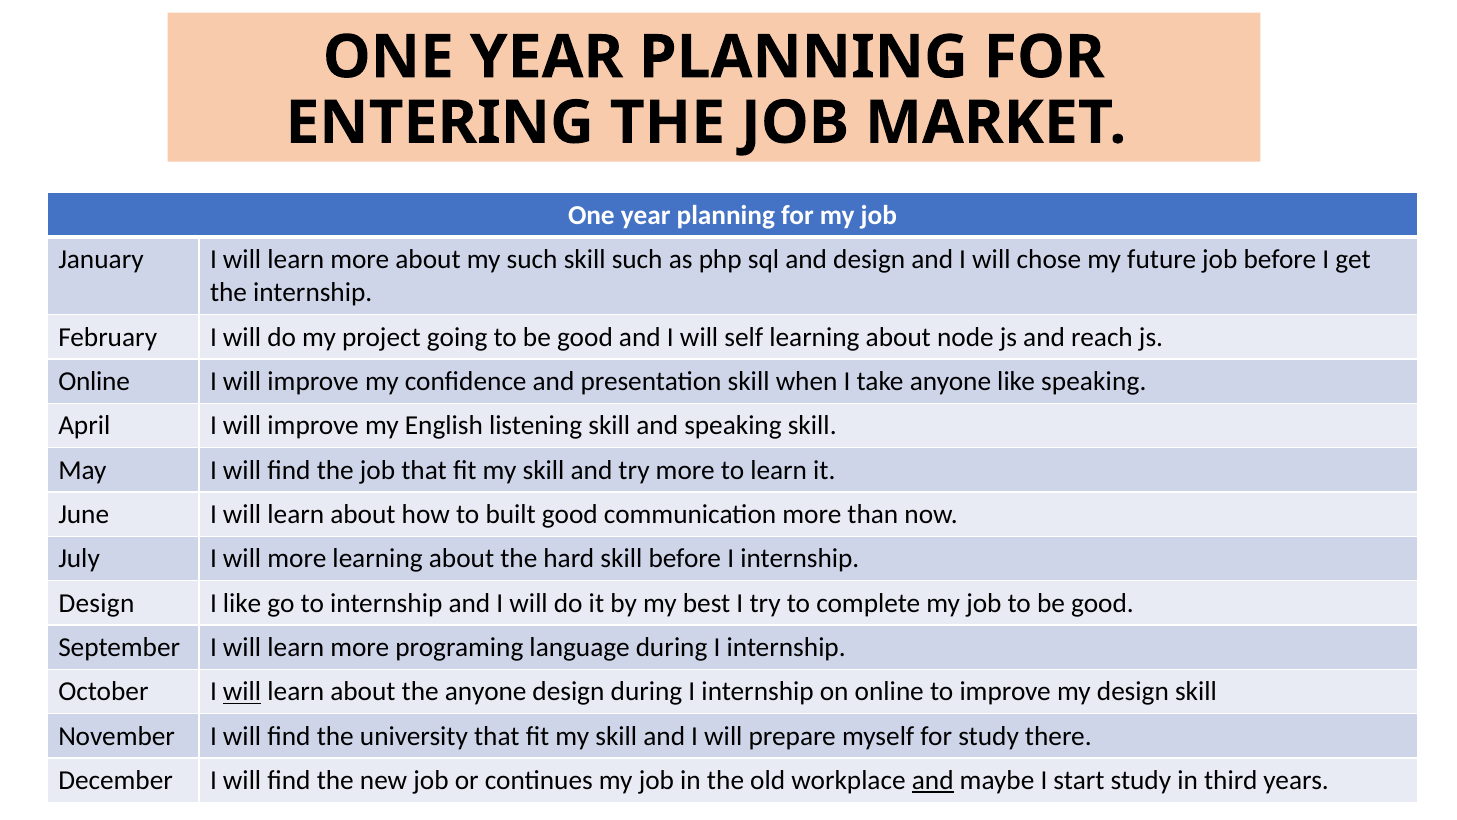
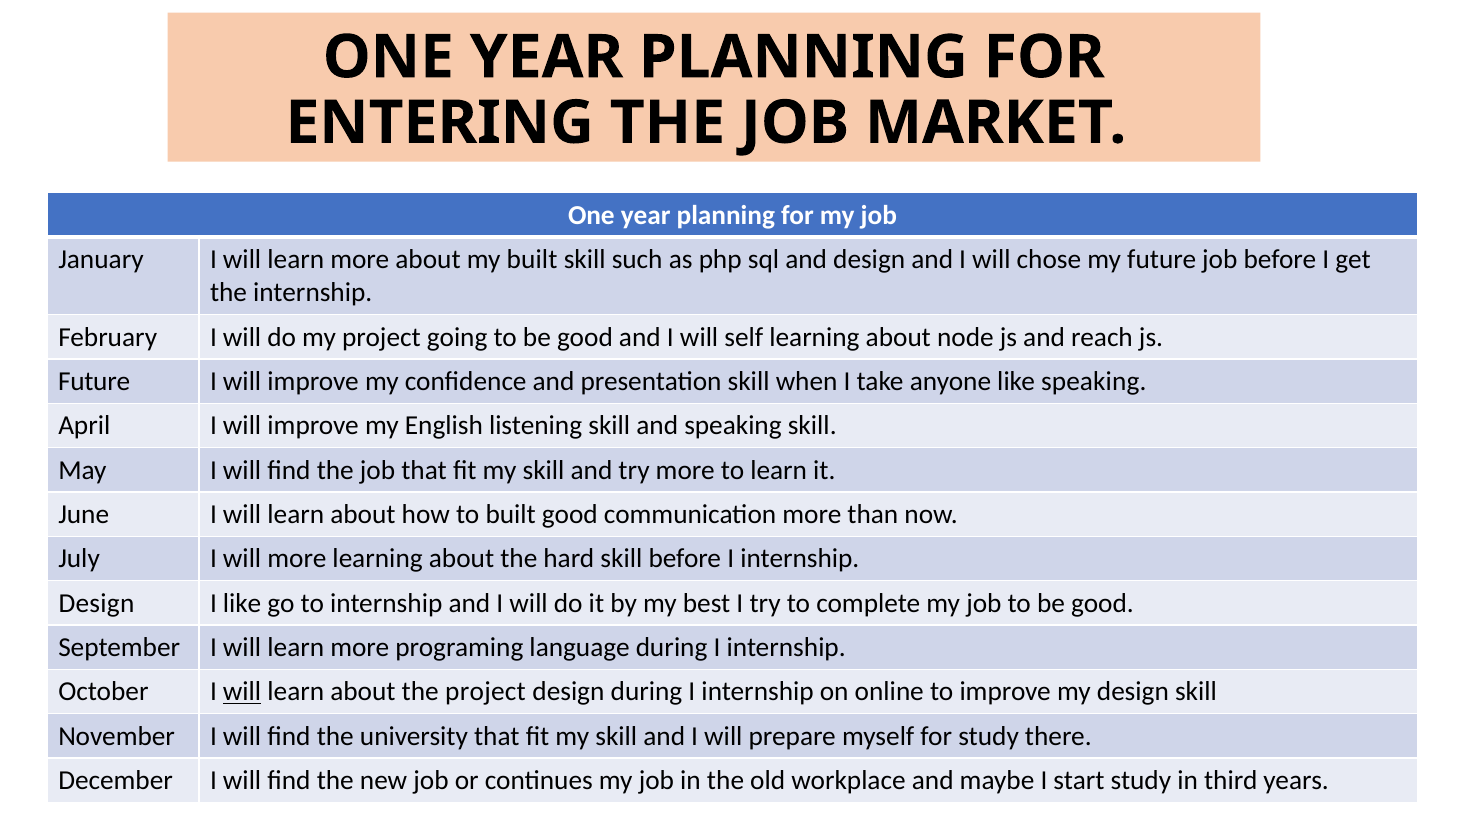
my such: such -> built (532, 259)
Online: Online -> Future (94, 381)
the anyone: anyone -> project (486, 691)
and underline: present -> none (933, 780)
